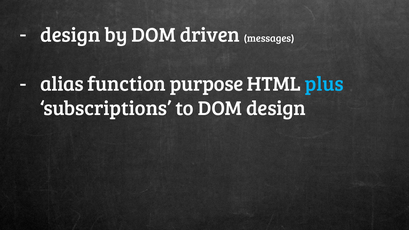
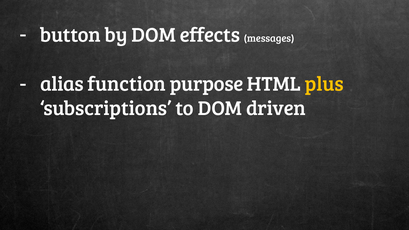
design: design -> button (70, 35)
driven: driven -> effects (210, 35)
plus colour: light blue -> yellow (324, 84)
DOM design: design -> driven (276, 109)
